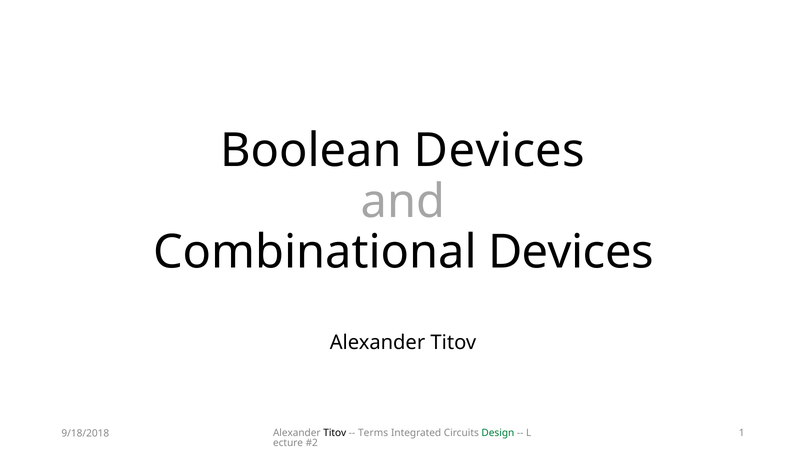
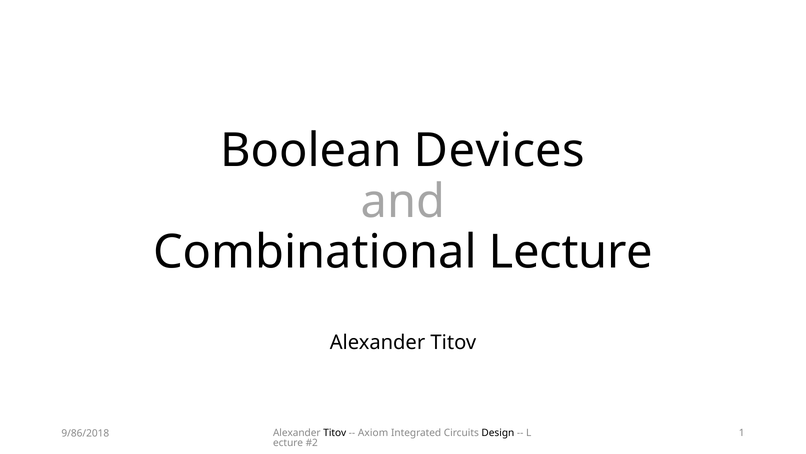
Combinational Devices: Devices -> Lecture (571, 252)
Terms: Terms -> Axiom (373, 432)
Design colour: green -> black (498, 432)
9/18/2018: 9/18/2018 -> 9/86/2018 (85, 433)
